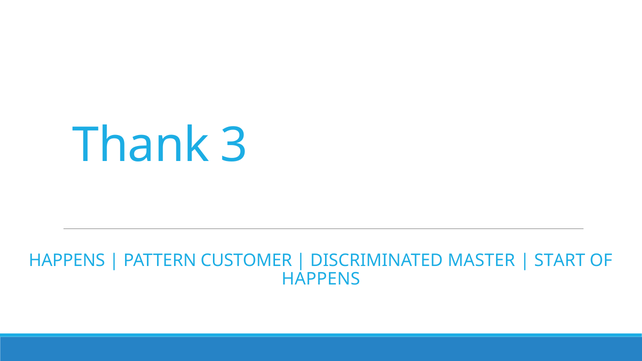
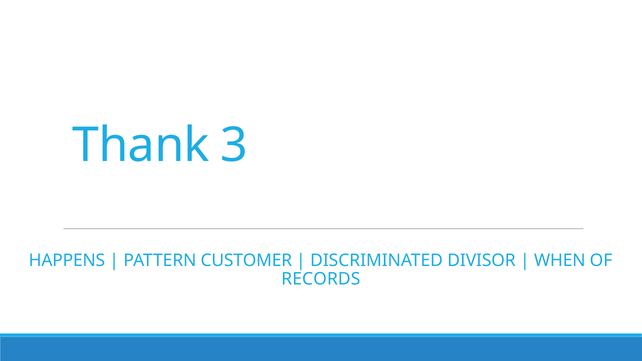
MASTER: MASTER -> DIVISOR (482, 260)
START: START -> WHEN (560, 260)
HAPPENS: HAPPENS -> RECORDS (321, 279)
